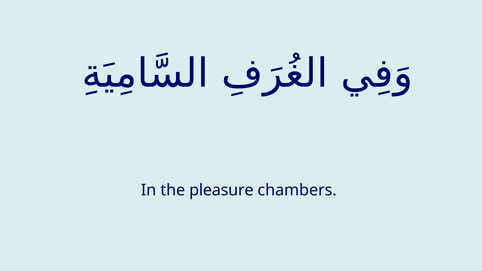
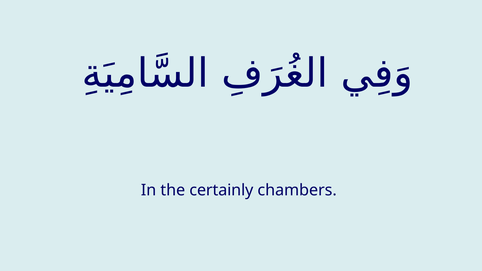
pleasure: pleasure -> certainly (221, 190)
